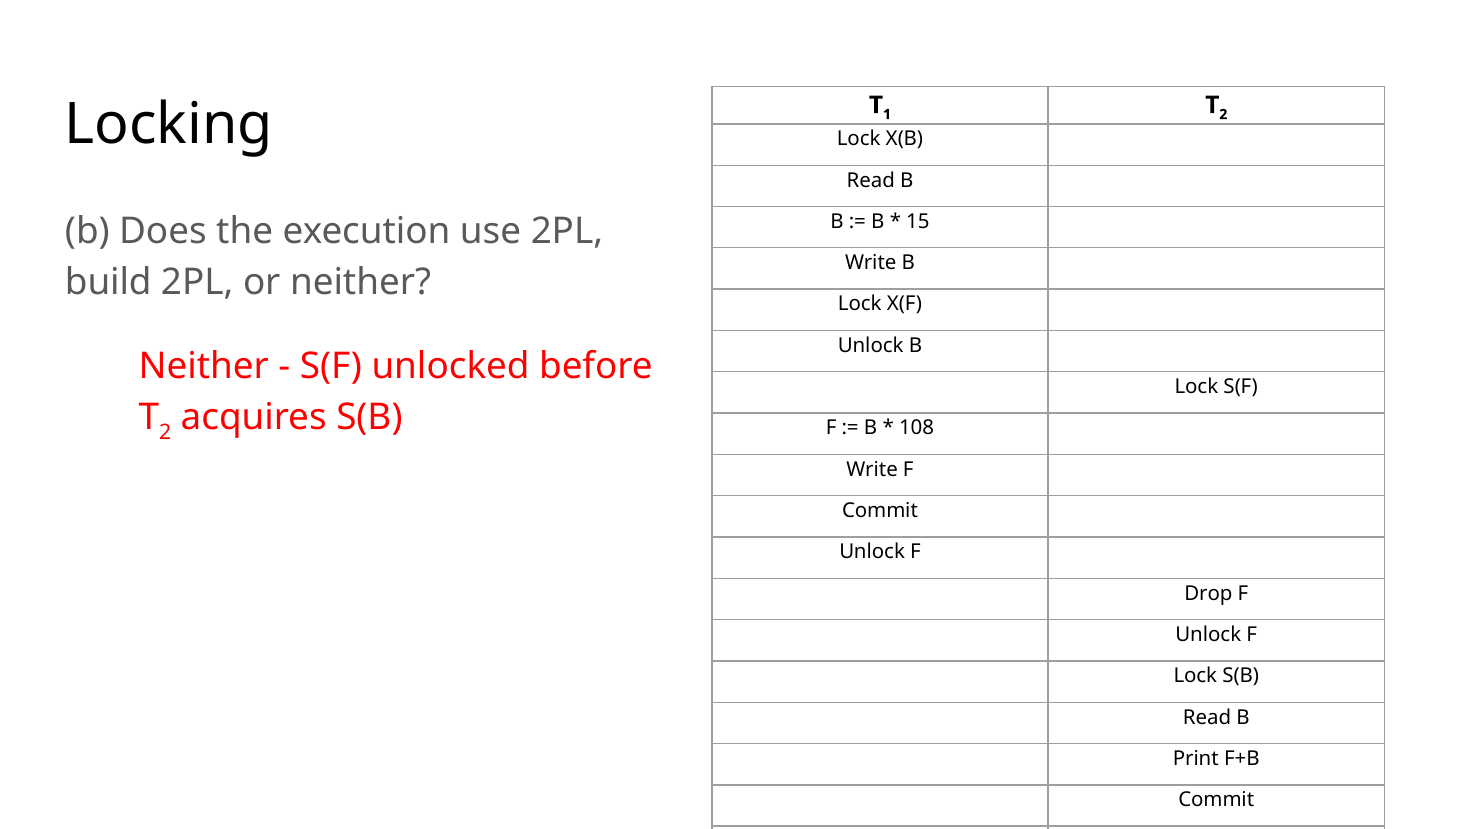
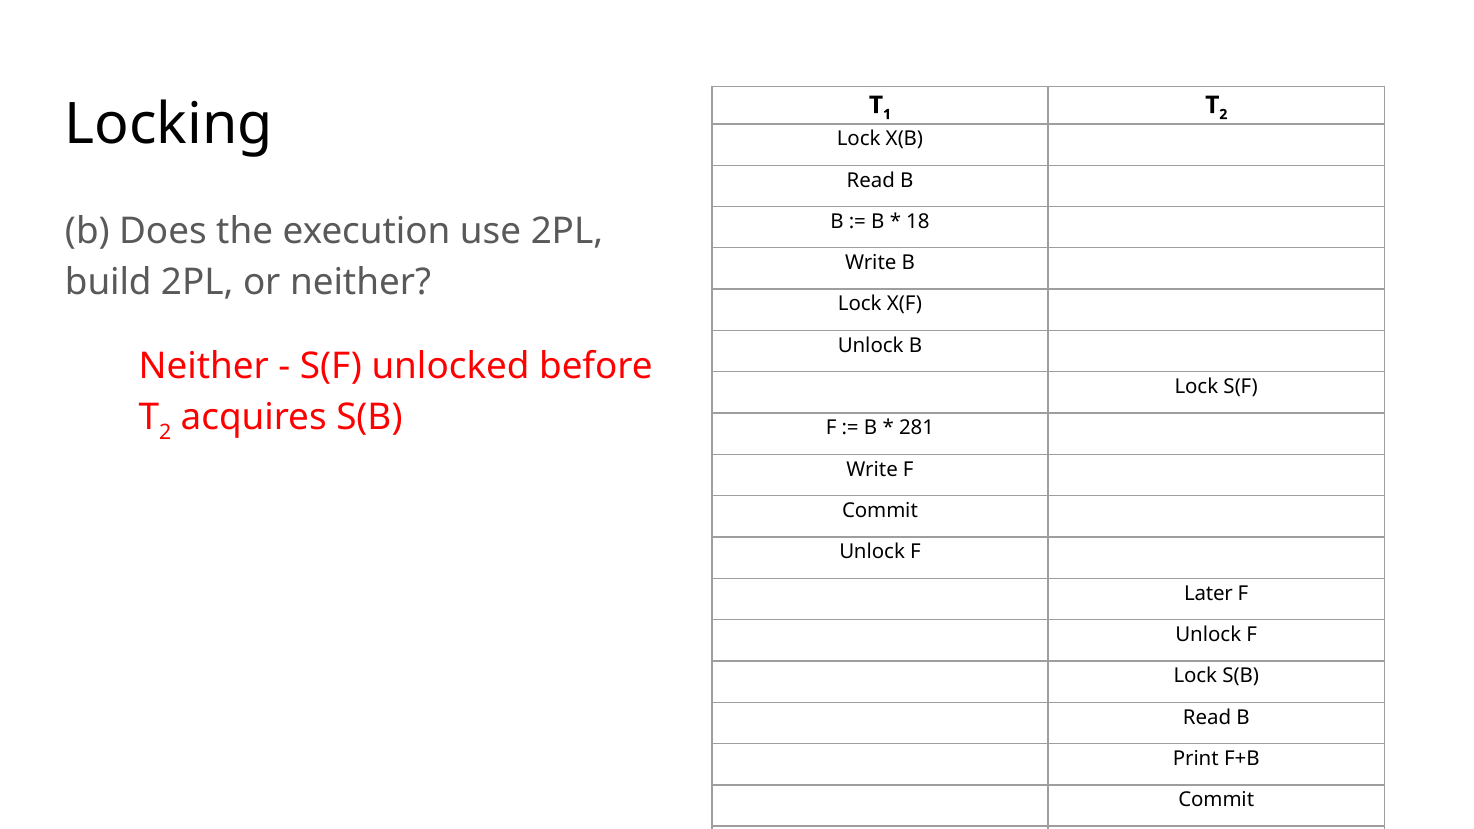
15: 15 -> 18 (918, 222)
108: 108 -> 281 (917, 428)
Drop: Drop -> Later (1209, 594)
